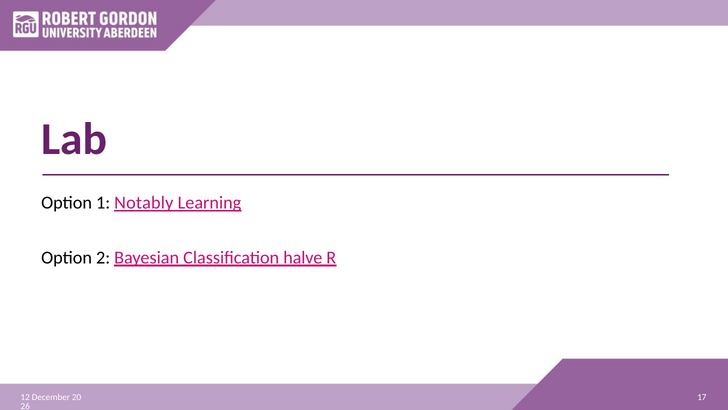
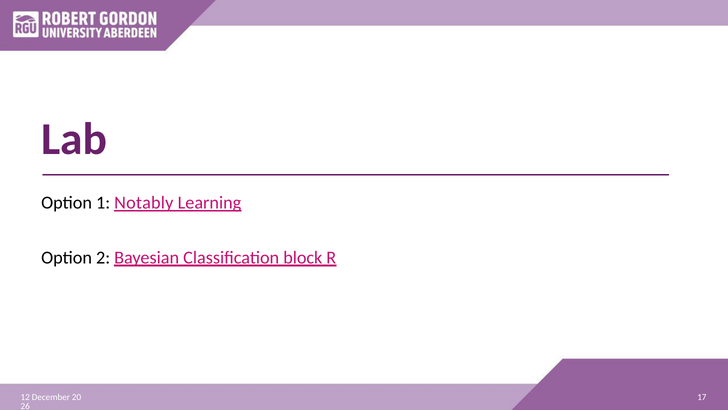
halve: halve -> block (303, 257)
